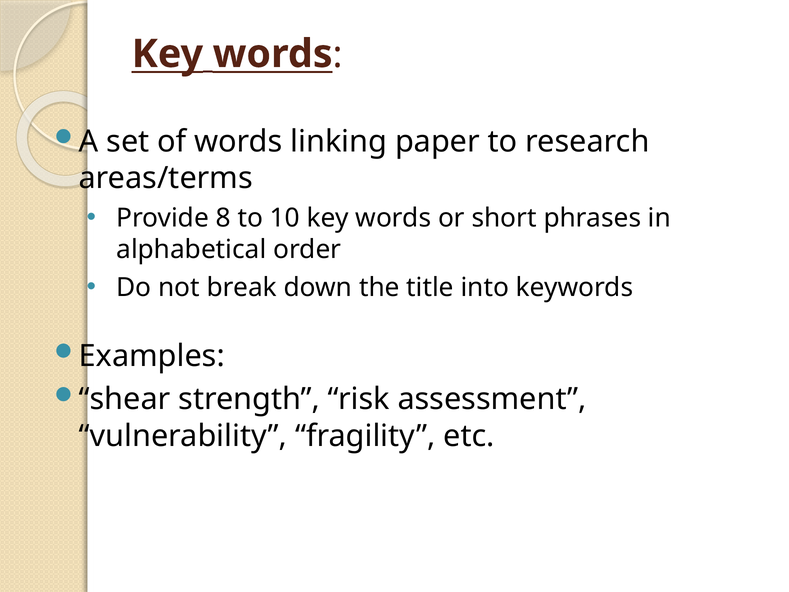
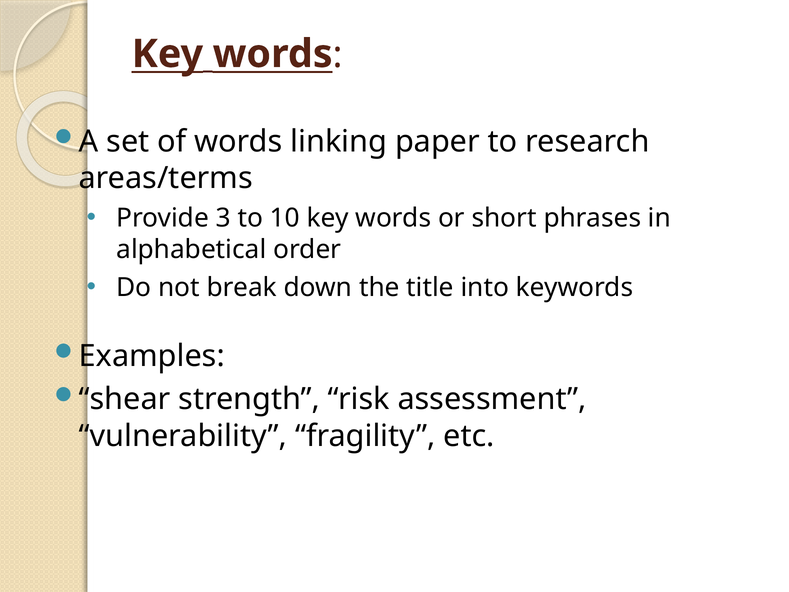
8: 8 -> 3 (223, 218)
